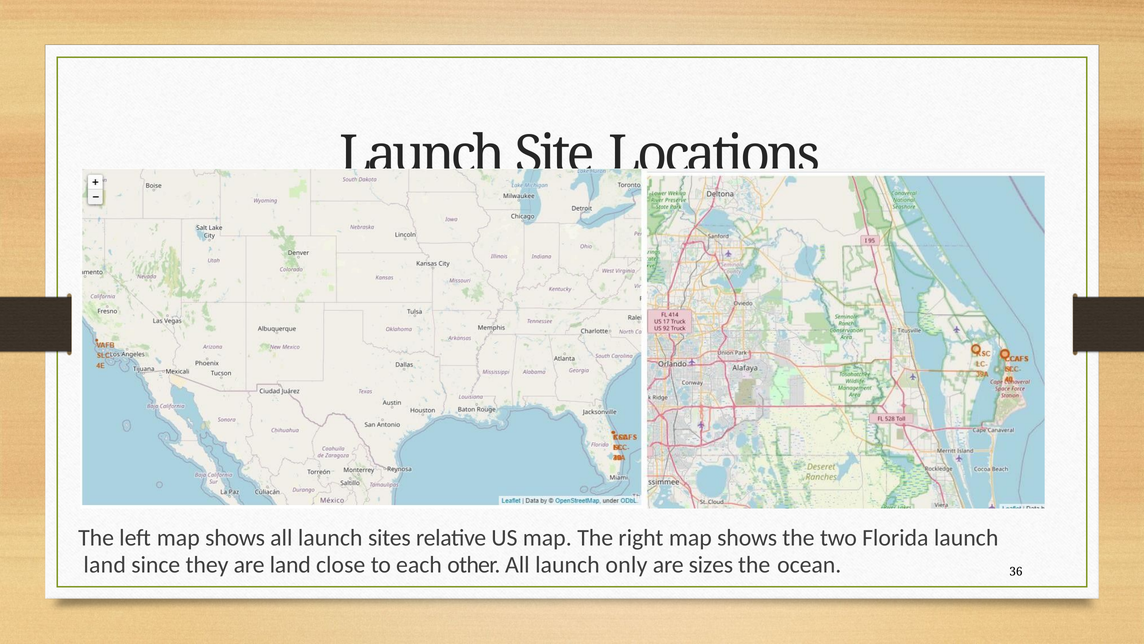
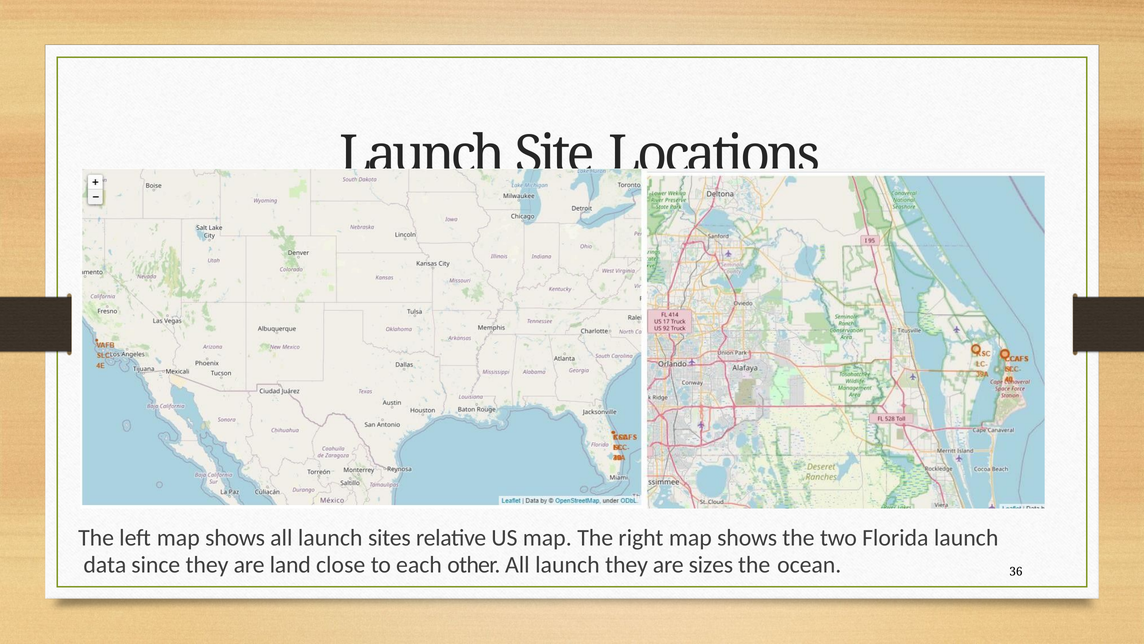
land: land -> data (105, 565)
launch only: only -> they (627, 565)
